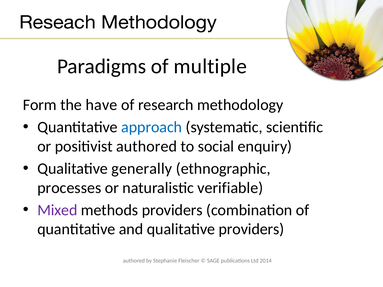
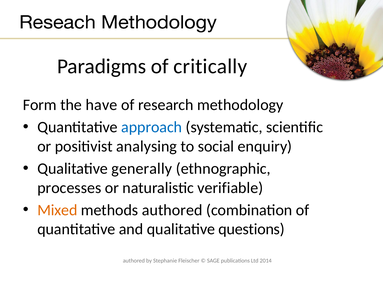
multiple: multiple -> critically (210, 66)
positivist authored: authored -> analysing (147, 146)
Mixed colour: purple -> orange (57, 210)
methods providers: providers -> authored (172, 210)
qualitative providers: providers -> questions (251, 229)
